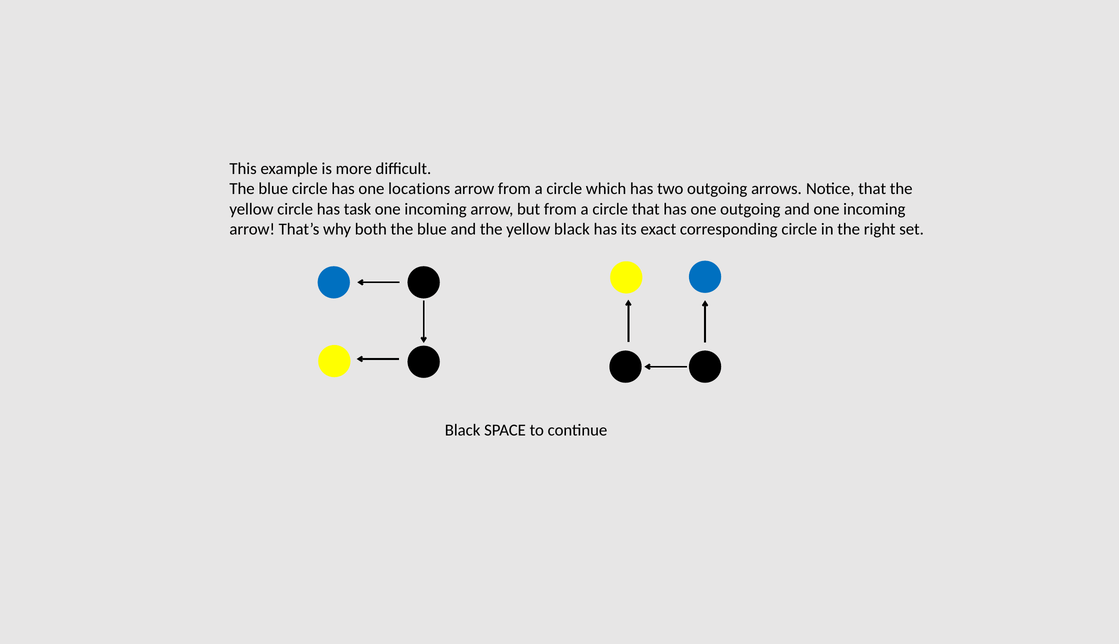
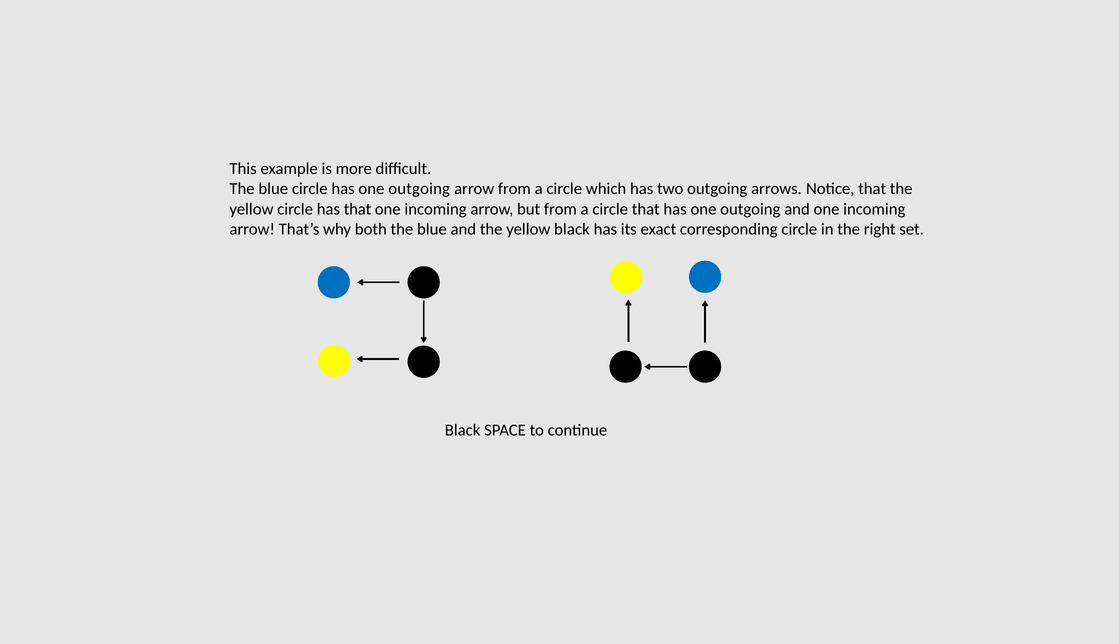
circle has one locations: locations -> outgoing (419, 189)
has task: task -> that (358, 209)
